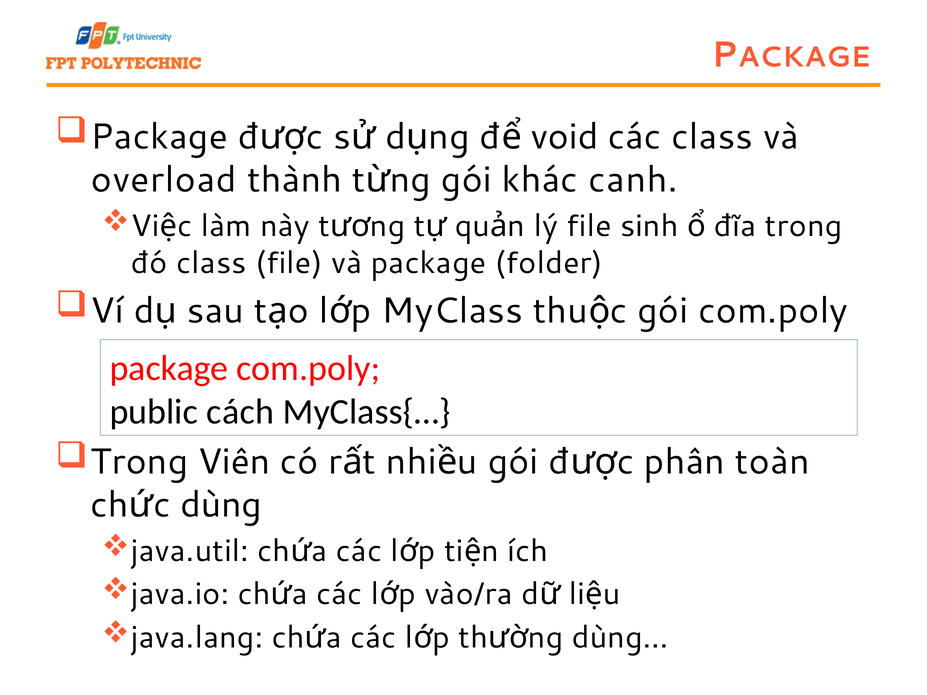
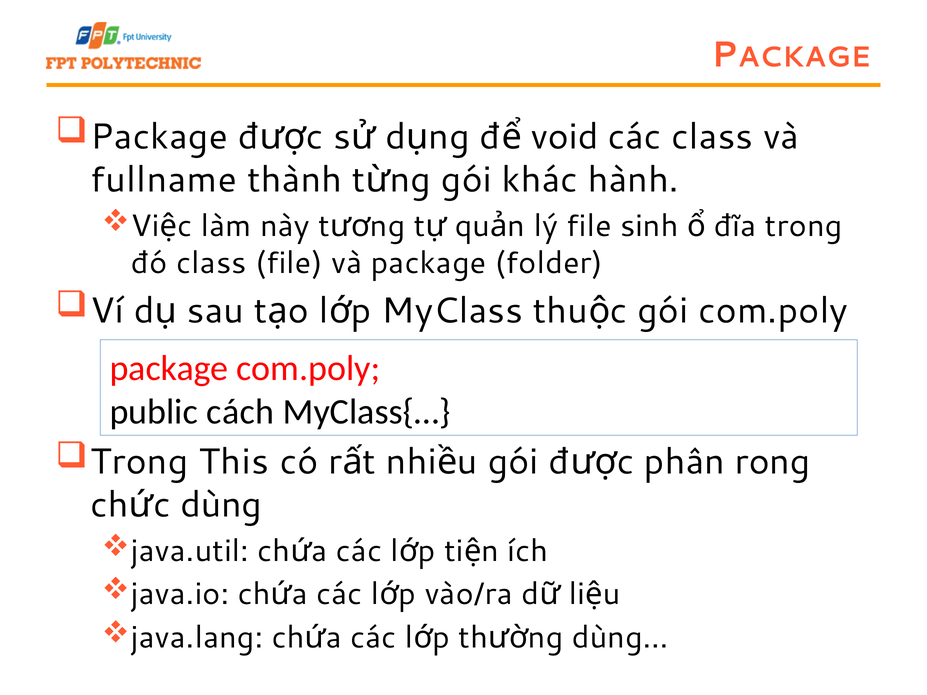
overload: overload -> fullname (164, 180)
canh: canh -> hành (633, 180)
Viên: Viên -> This (234, 462)
toàn: toàn -> rong (773, 462)
